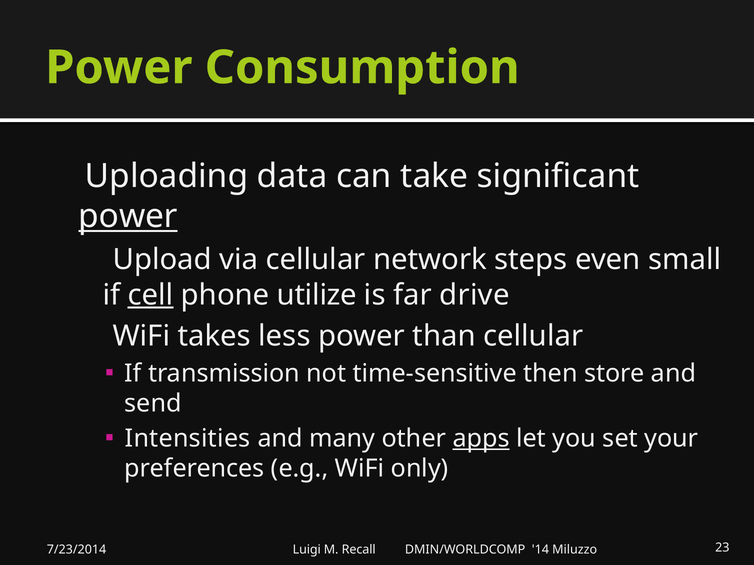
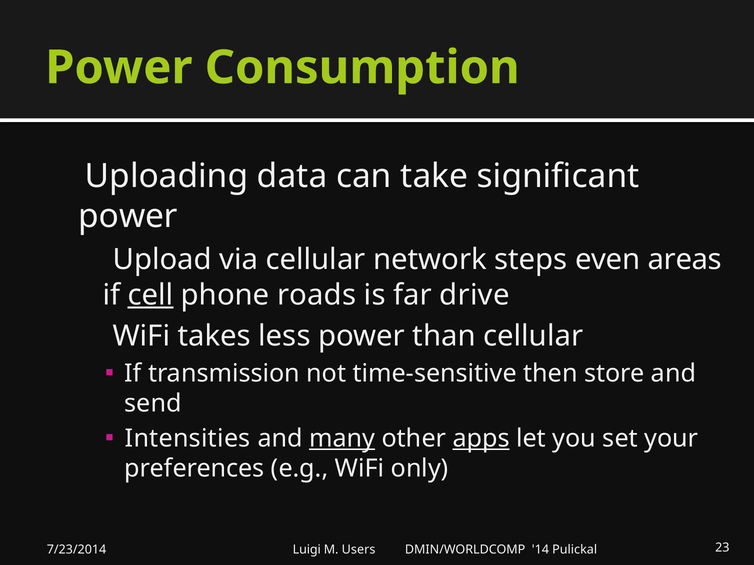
power underline: present -> none (128, 217)
small: small -> areas (685, 260)
utilize: utilize -> roads (317, 295)
many underline: none -> present (342, 439)
Recall: Recall -> Users (359, 550)
Miluzzo: Miluzzo -> Pulickal (575, 550)
